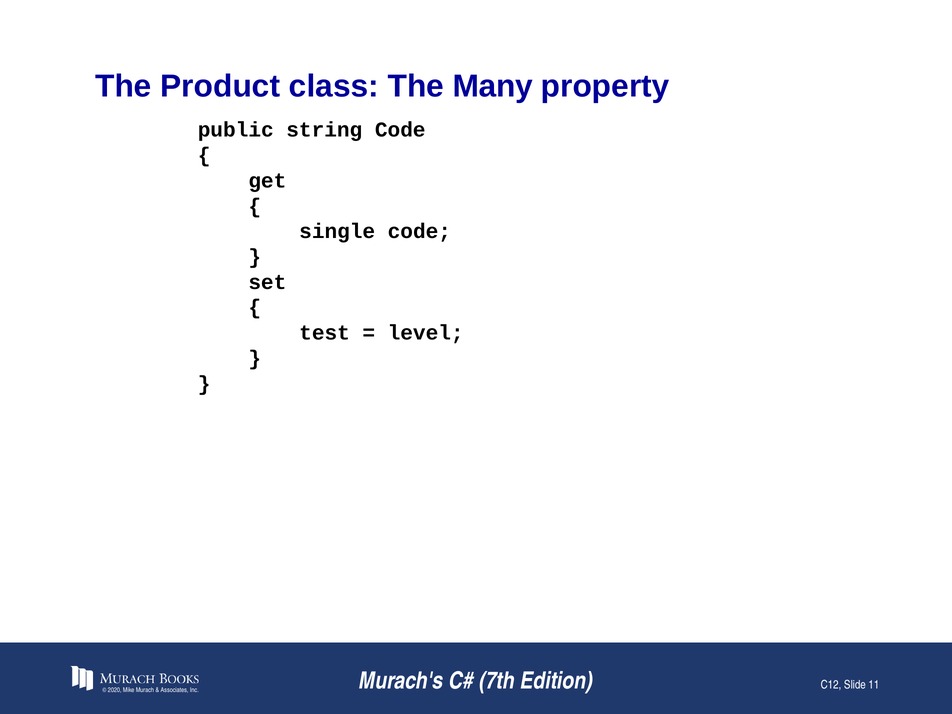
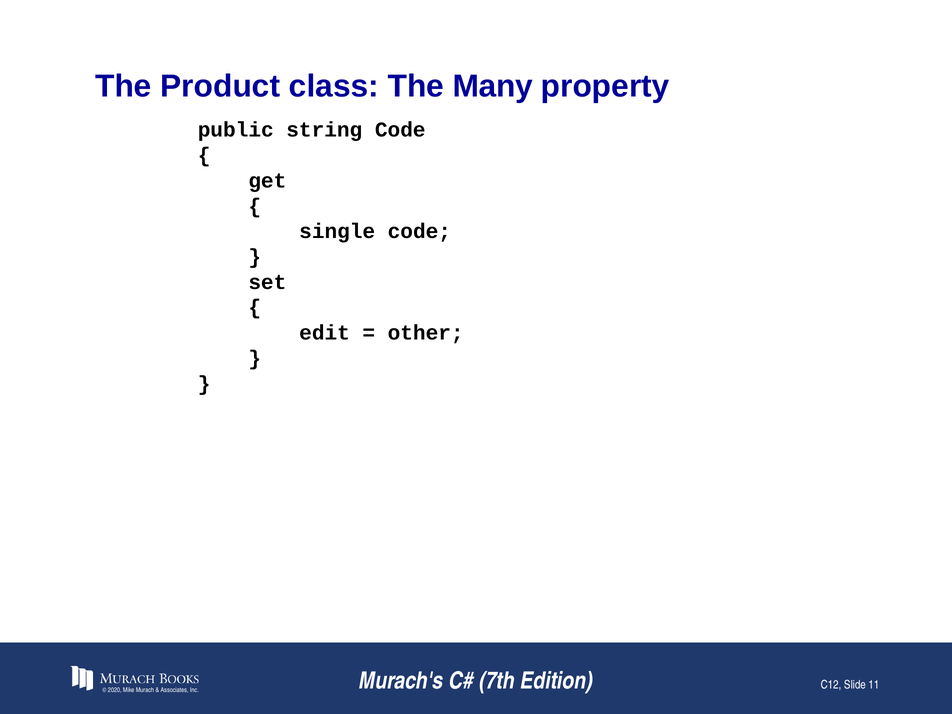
test: test -> edit (325, 333)
level: level -> other (426, 333)
